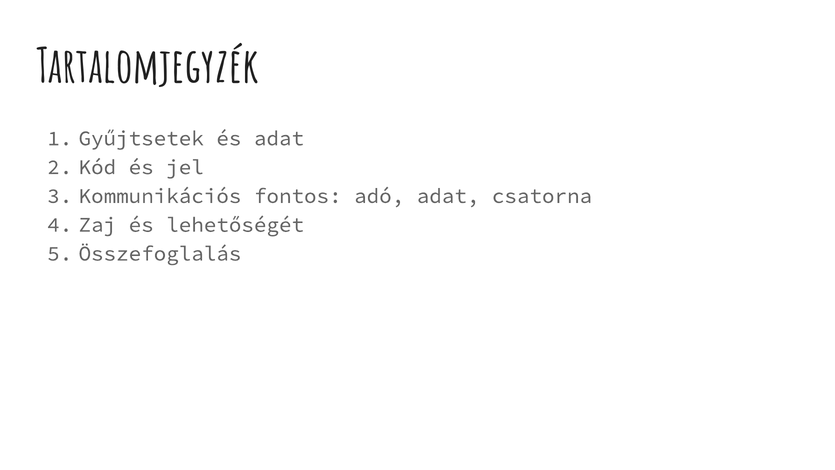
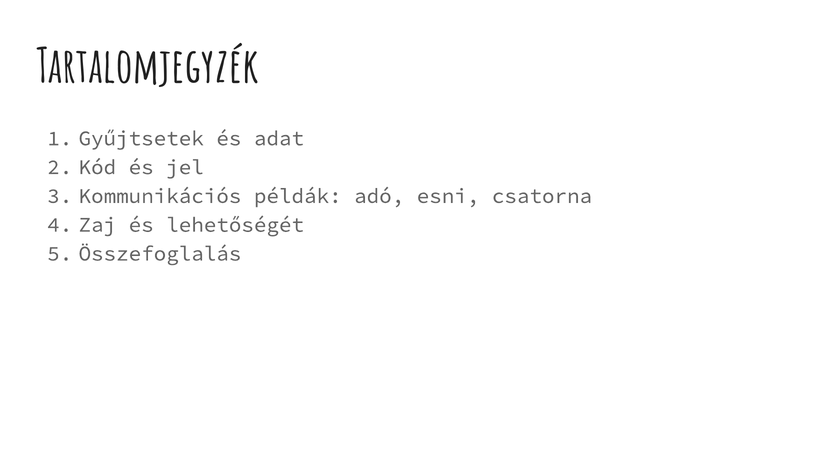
fontos: fontos -> példák (298, 196)
adó adat: adat -> esni (448, 196)
